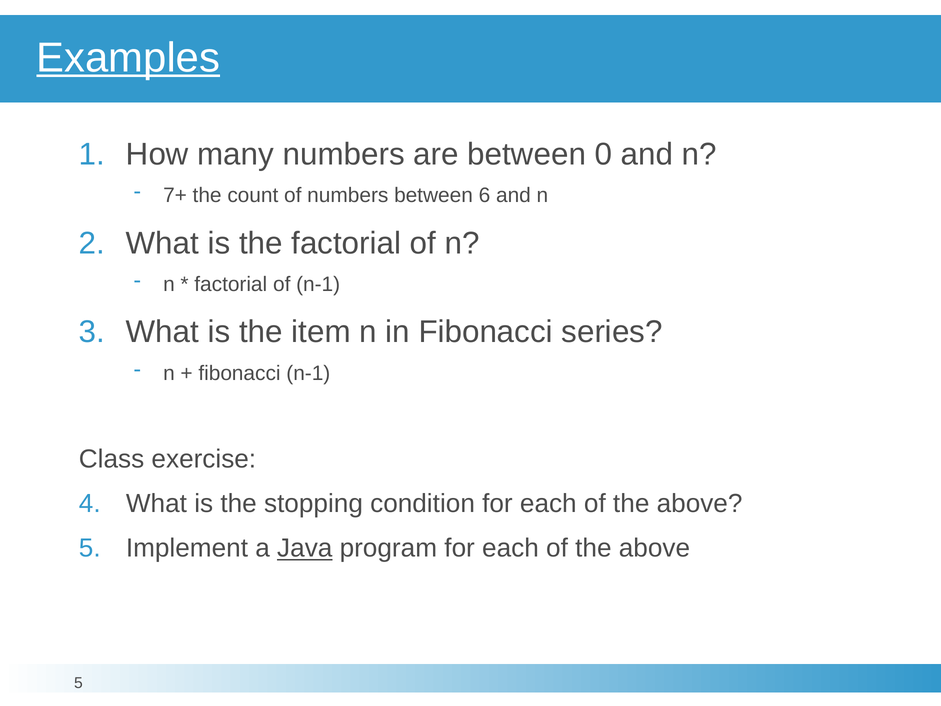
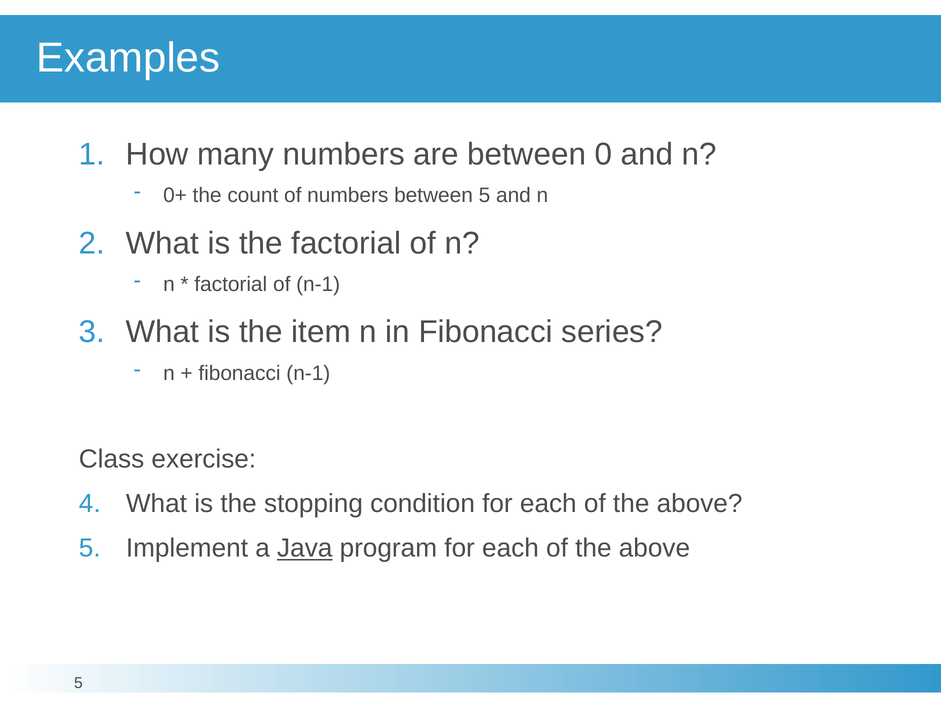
Examples underline: present -> none (128, 58)
7+: 7+ -> 0+ (175, 195)
between 6: 6 -> 5 (484, 195)
